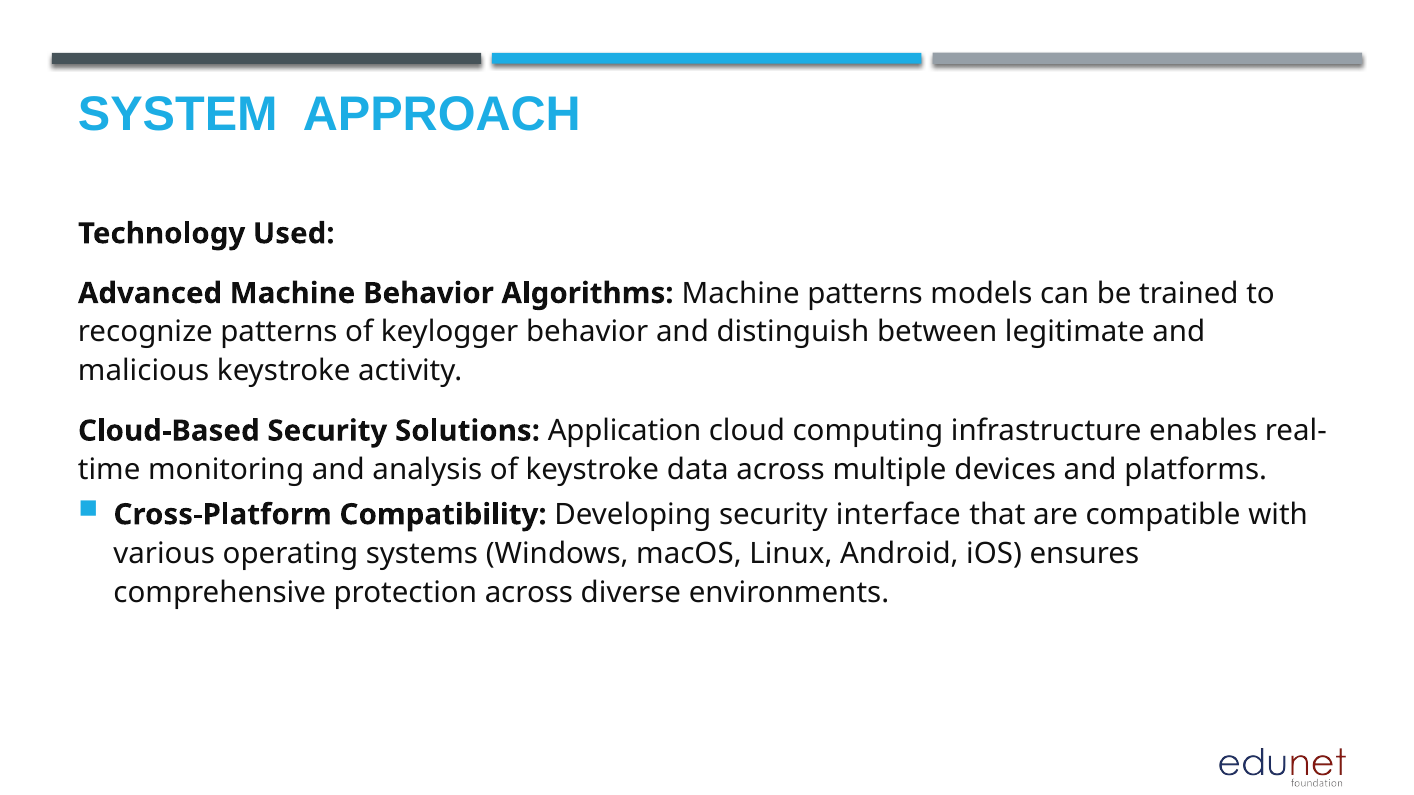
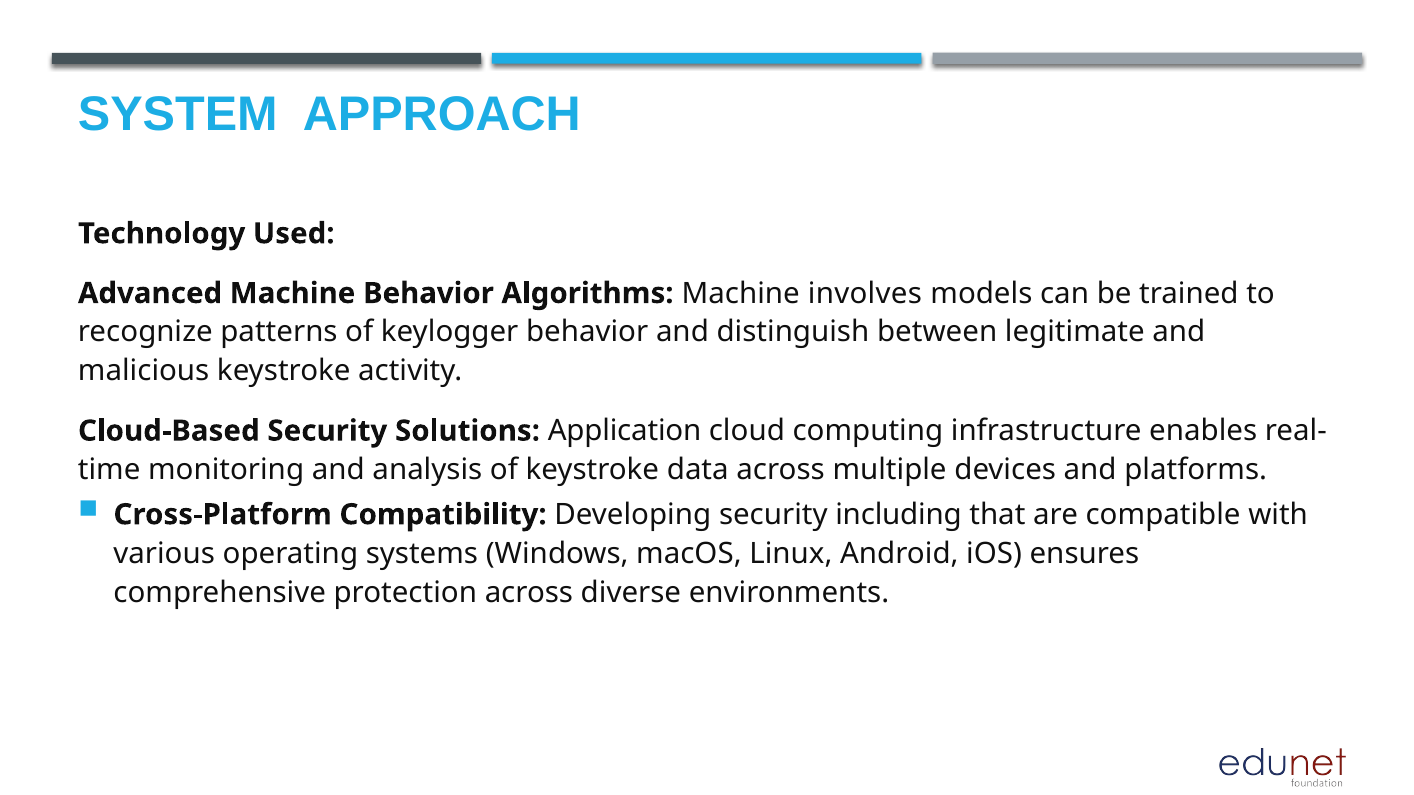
Machine patterns: patterns -> involves (865, 293)
interface: interface -> including (899, 515)
